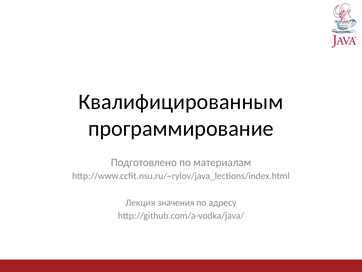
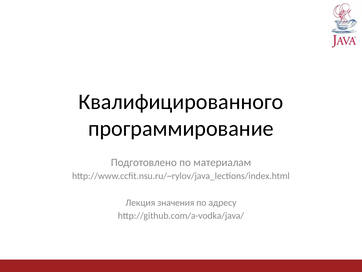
Квалифицированным: Квалифицированным -> Квалифицированного (181, 102)
